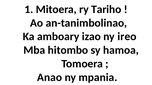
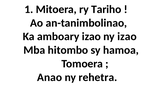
ny ireo: ireo -> izao (127, 37)
mpania: mpania -> rehetra (98, 78)
